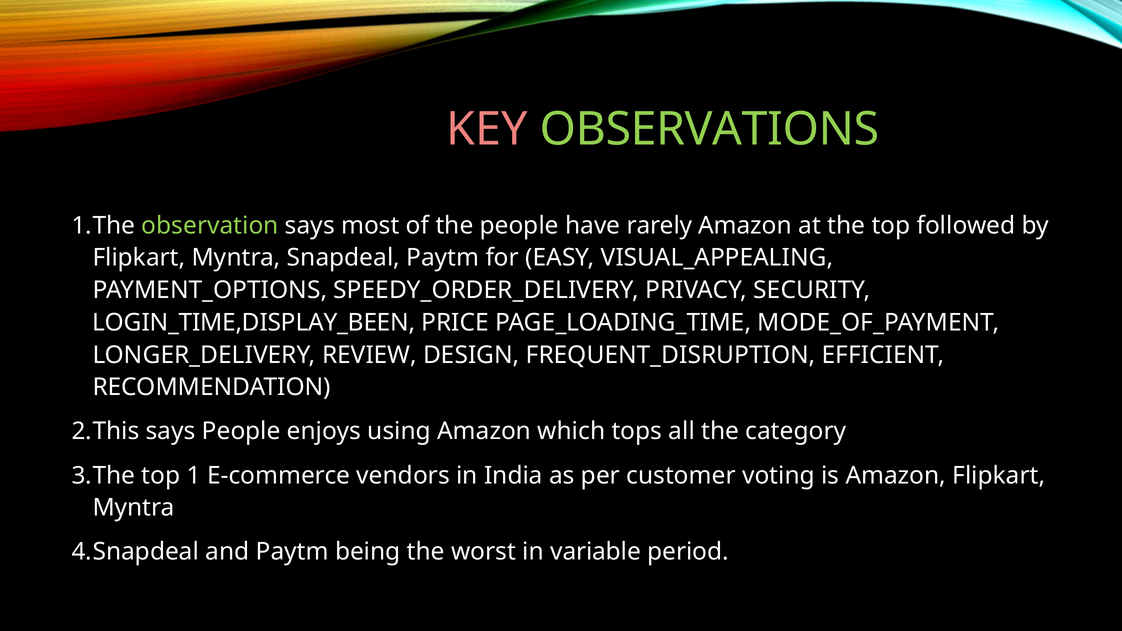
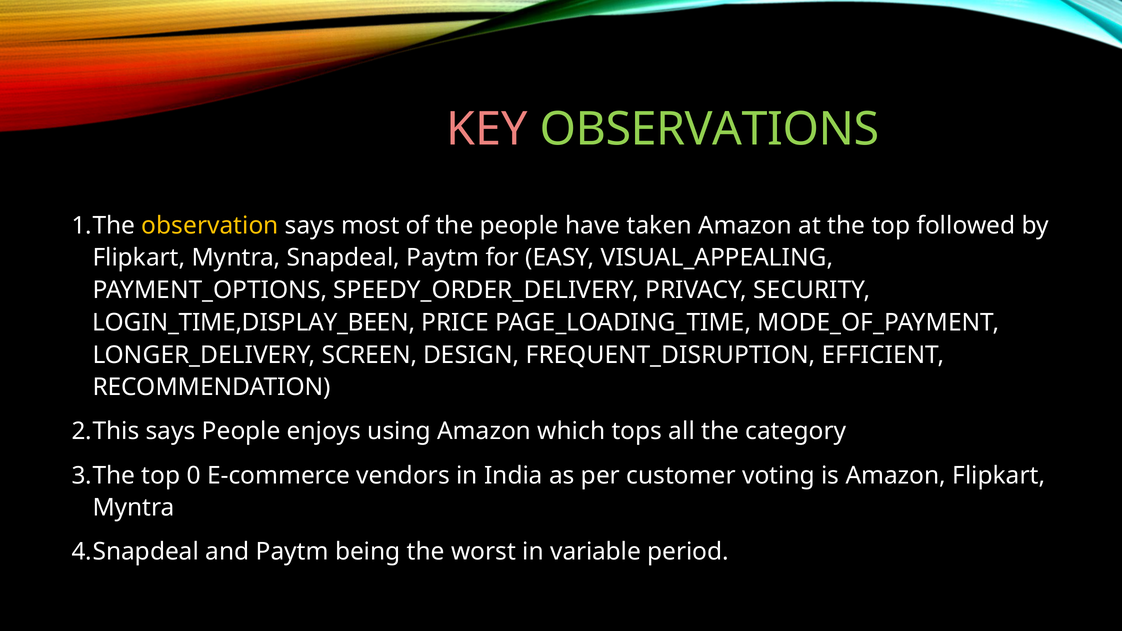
observation colour: light green -> yellow (210, 226)
rarely: rarely -> taken (659, 226)
REVIEW: REVIEW -> SCREEN (369, 355)
1: 1 -> 0 (194, 475)
